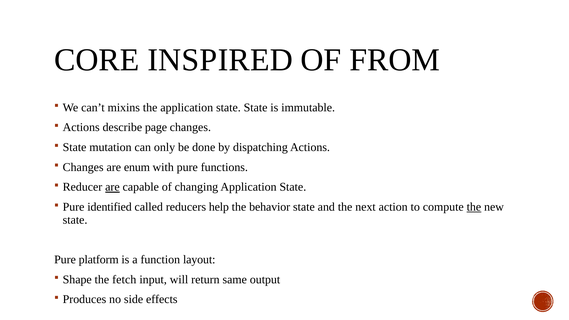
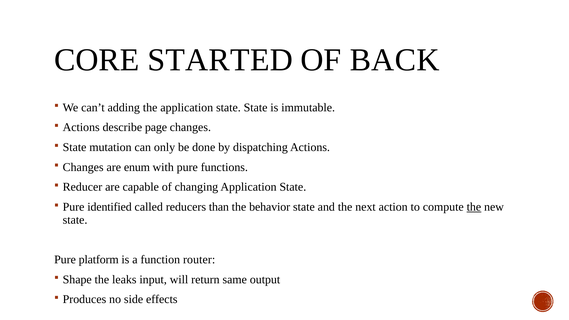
INSPIRED: INSPIRED -> STARTED (220, 60)
FROM: FROM -> BACK (395, 60)
mixins: mixins -> adding (124, 107)
are underline: present -> none (112, 187)
help: help -> than (219, 207)
layout: layout -> router (199, 260)
fetch: fetch -> leaks (124, 280)
